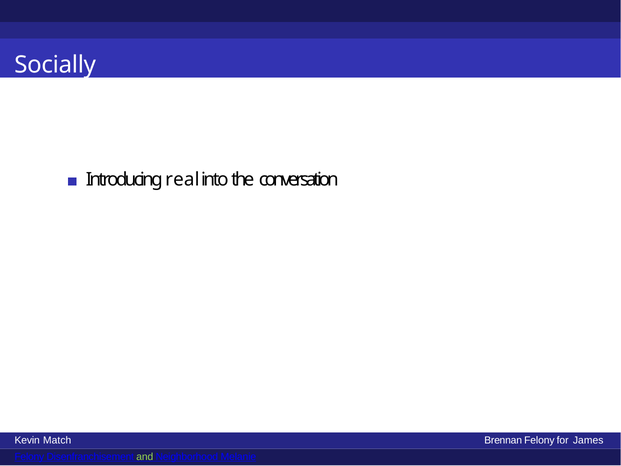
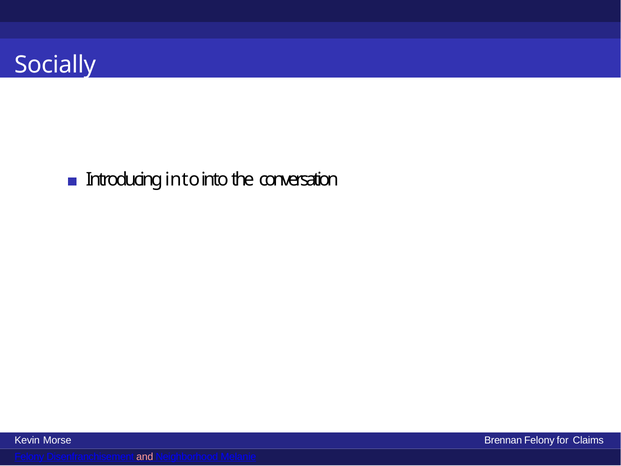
Introducing real: real -> into (182, 179)
Match: Match -> Morse (57, 441)
James: James -> Claims (588, 441)
and colour: light green -> pink (145, 457)
